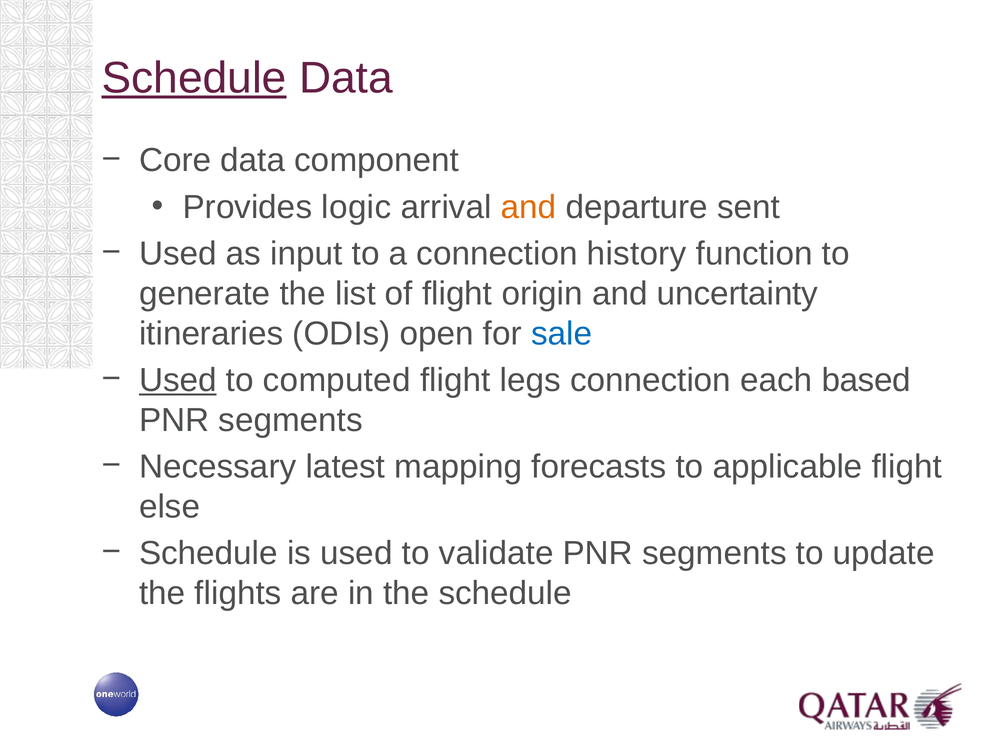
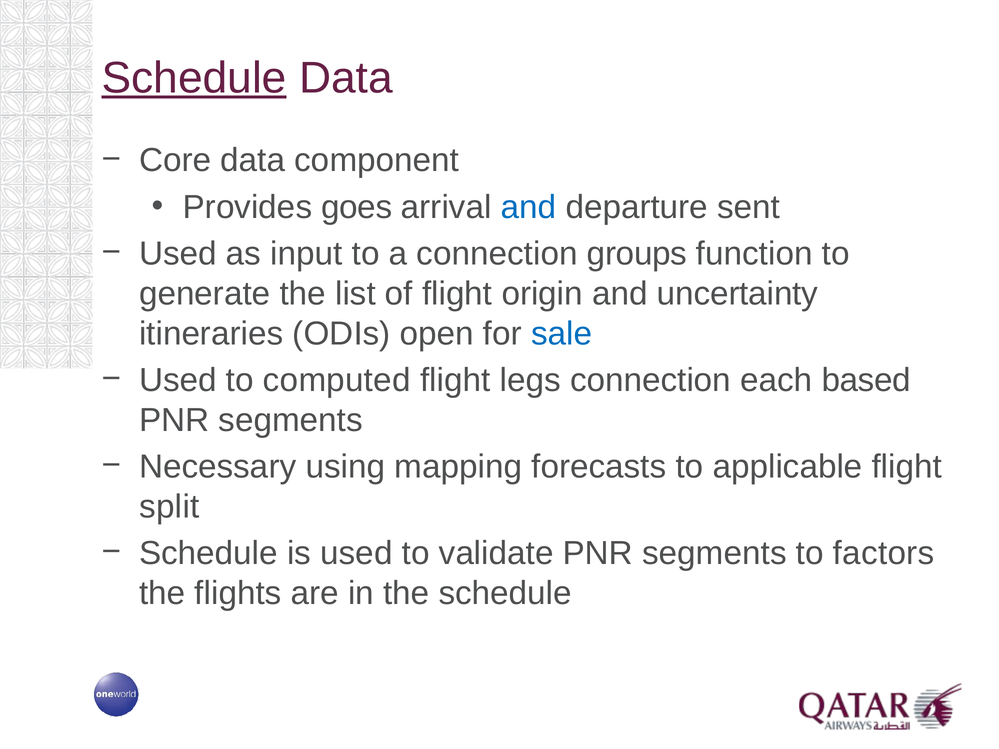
logic: logic -> goes (357, 207)
and colour: orange -> blue (528, 207)
history: history -> groups (637, 254)
Used underline: present -> none (178, 380)
latest: latest -> using (345, 467)
else: else -> split (169, 507)
update: update -> factors (884, 553)
